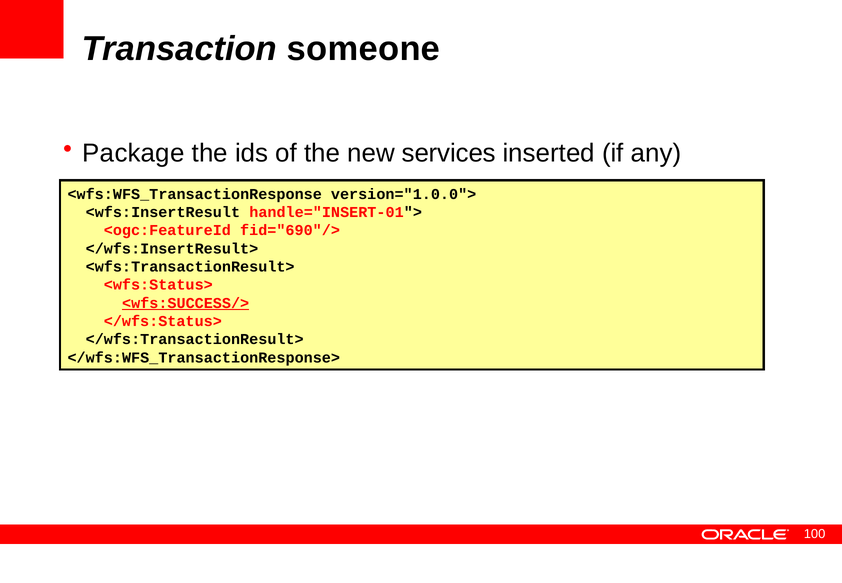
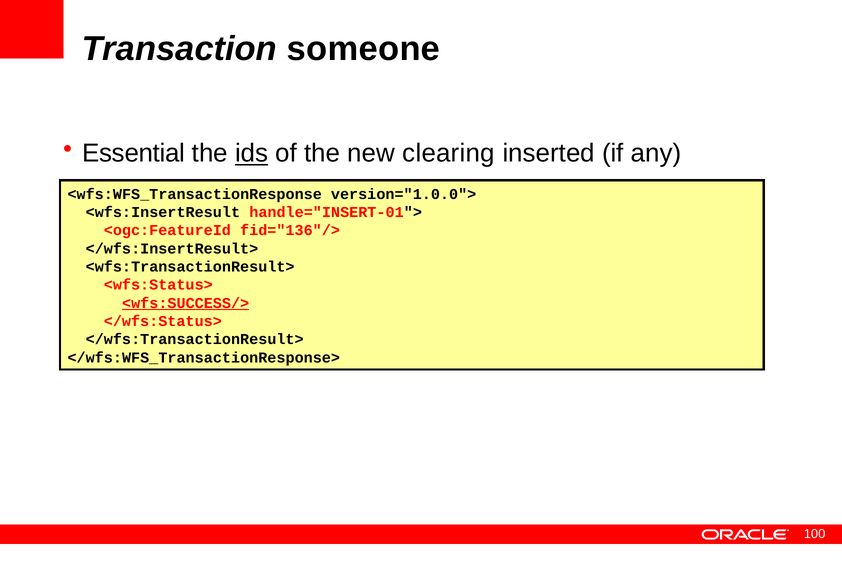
Package: Package -> Essential (134, 153)
ids underline: none -> present (252, 153)
services: services -> clearing (449, 153)
fid="690"/>: fid="690"/> -> fid="136"/> (290, 230)
